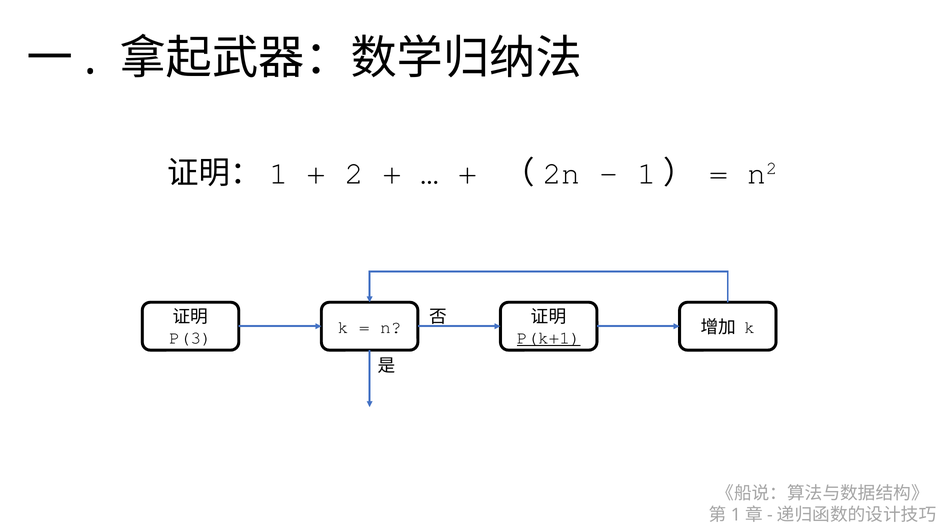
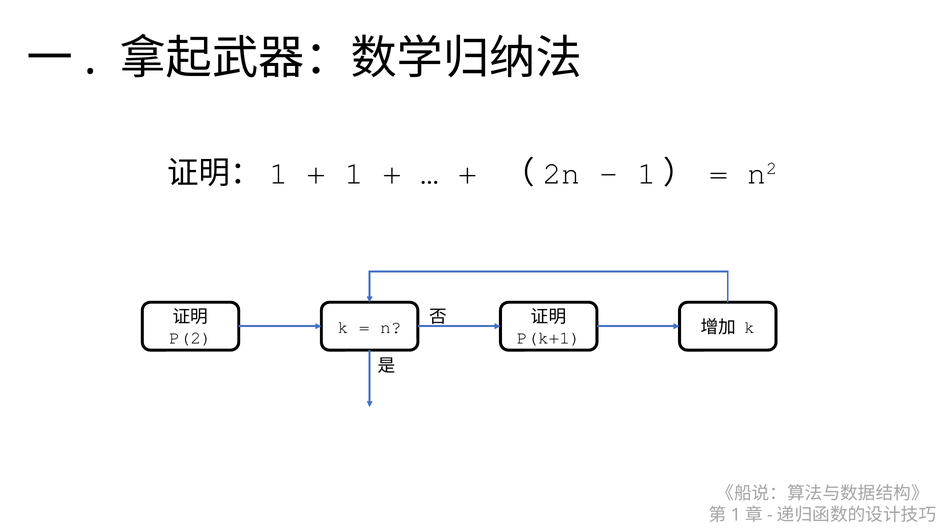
2: 2 -> 1 (354, 173)
P(3: P(3 -> P(2 (190, 338)
P(k+1 underline: present -> none (549, 338)
